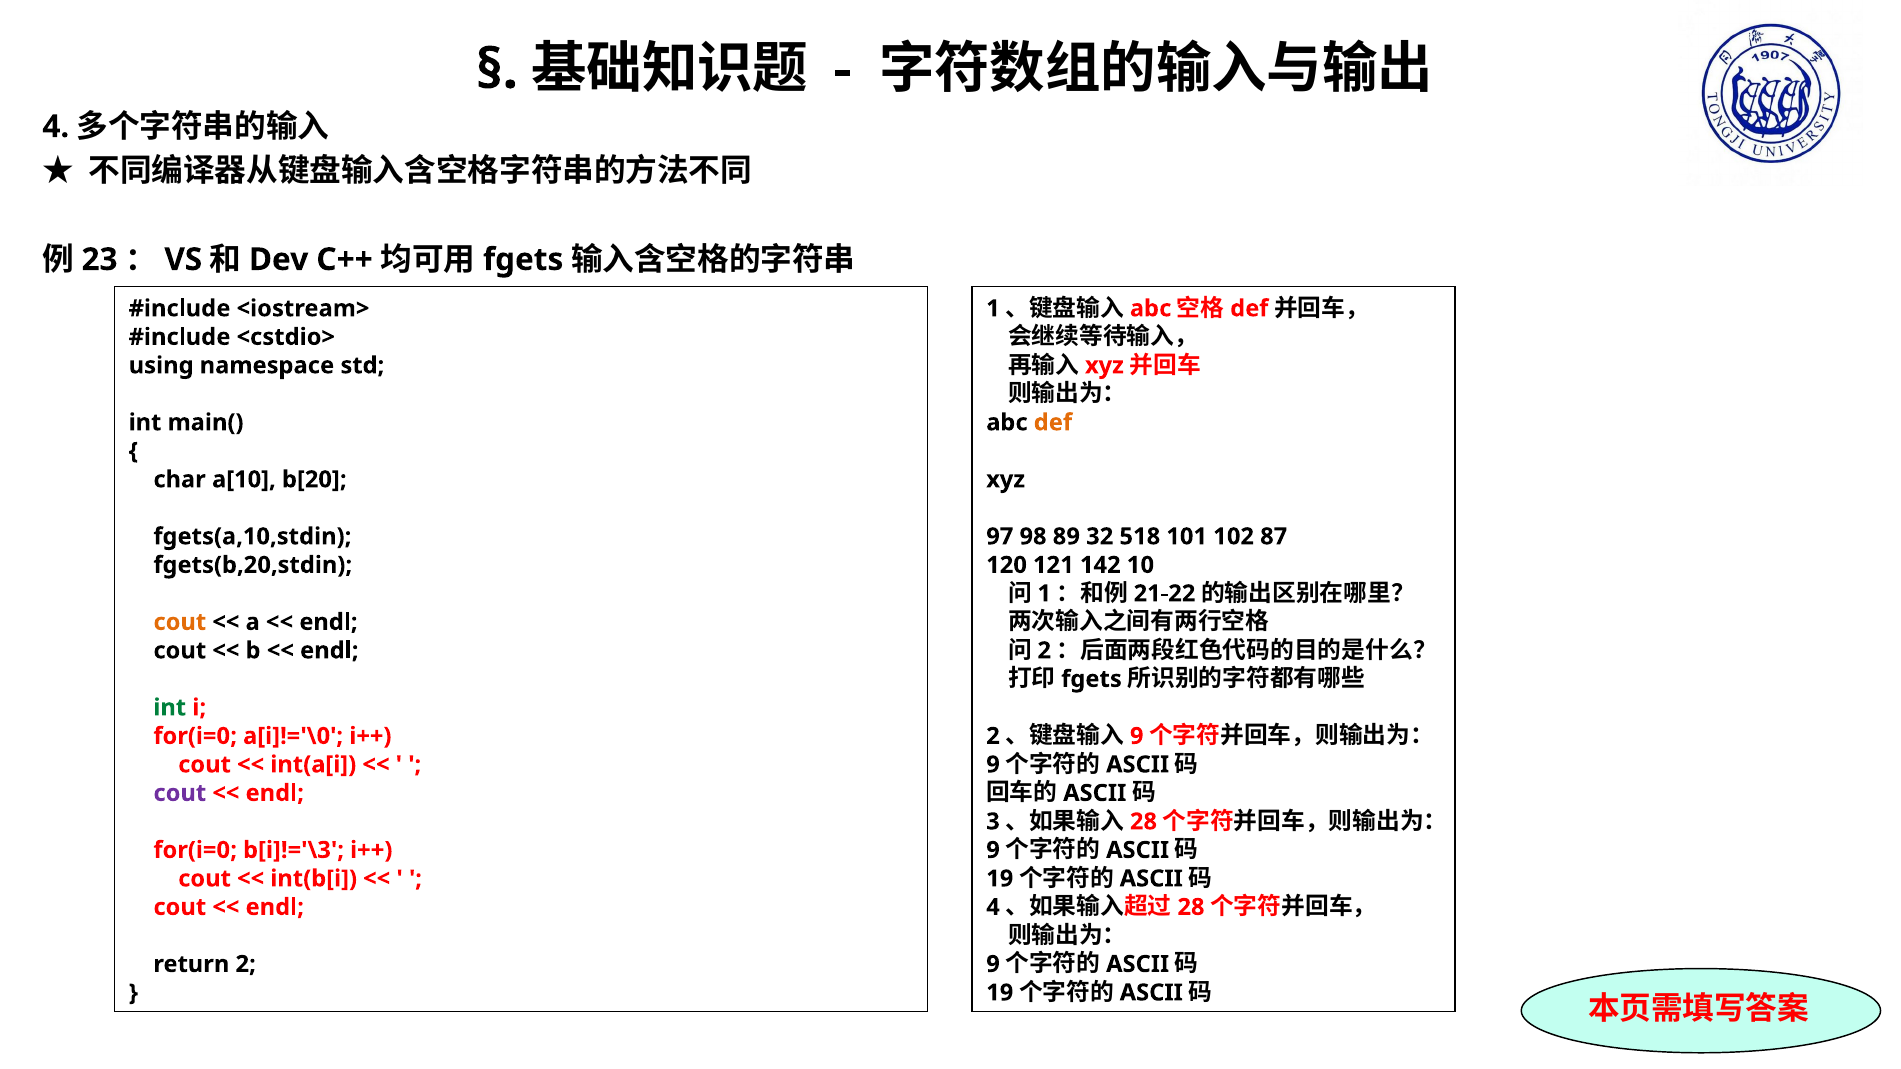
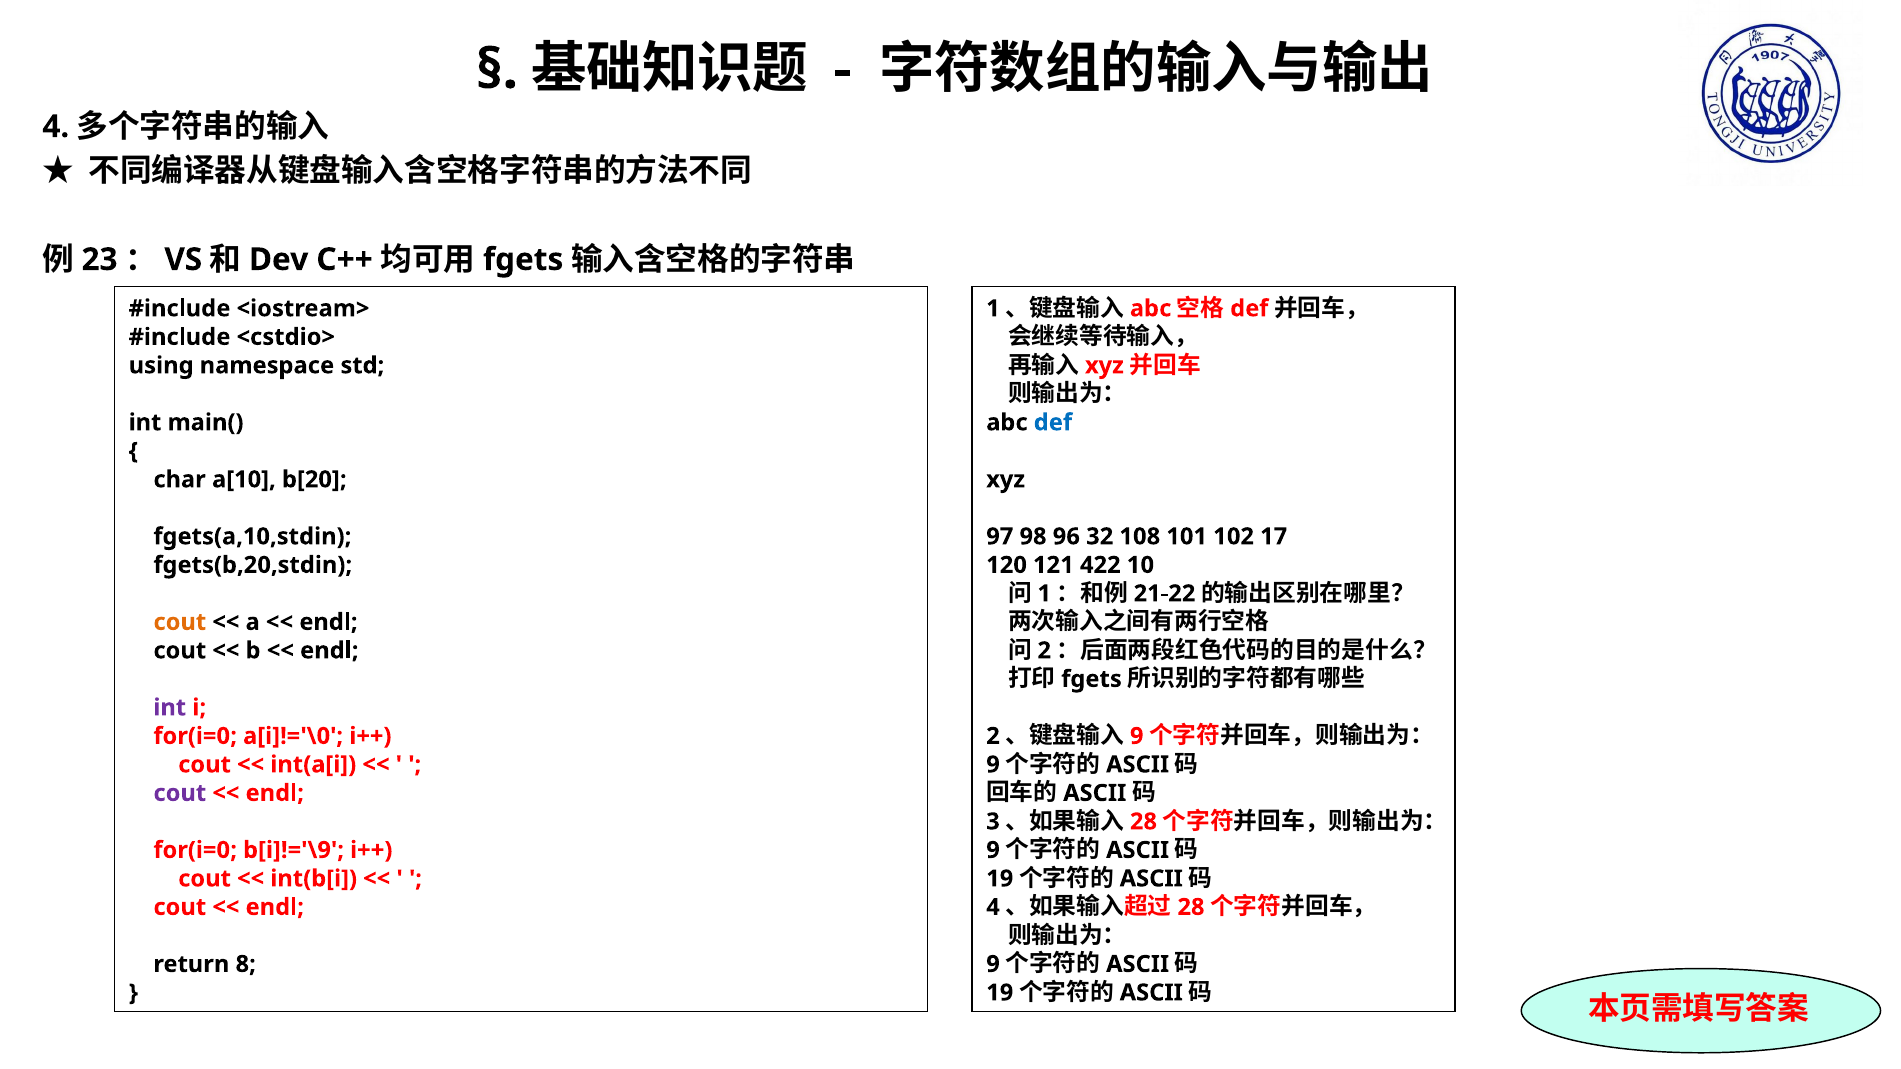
def colour: orange -> blue (1053, 423)
89: 89 -> 96 (1066, 537)
518: 518 -> 108 (1140, 537)
87: 87 -> 17 (1274, 537)
142: 142 -> 422 (1100, 565)
int colour: green -> purple (170, 708)
b[i]!='\3: b[i]!='\3 -> b[i]!='\9 (294, 850)
return 2: 2 -> 8 (246, 964)
